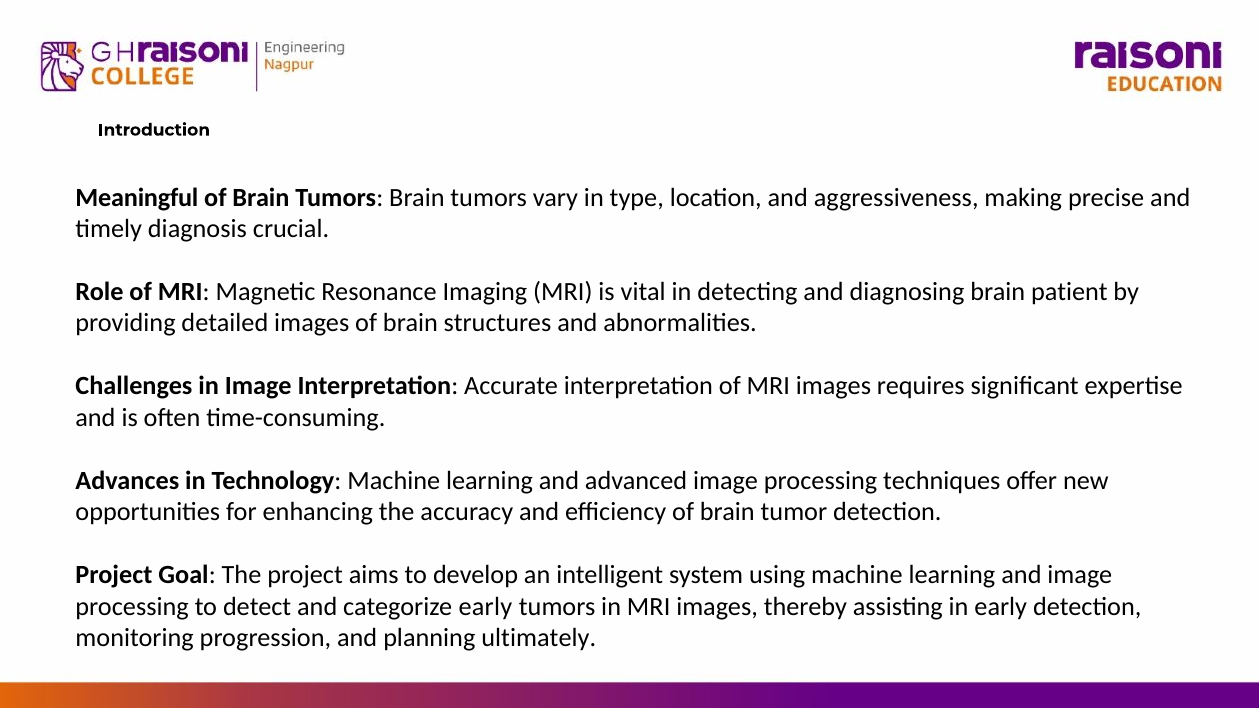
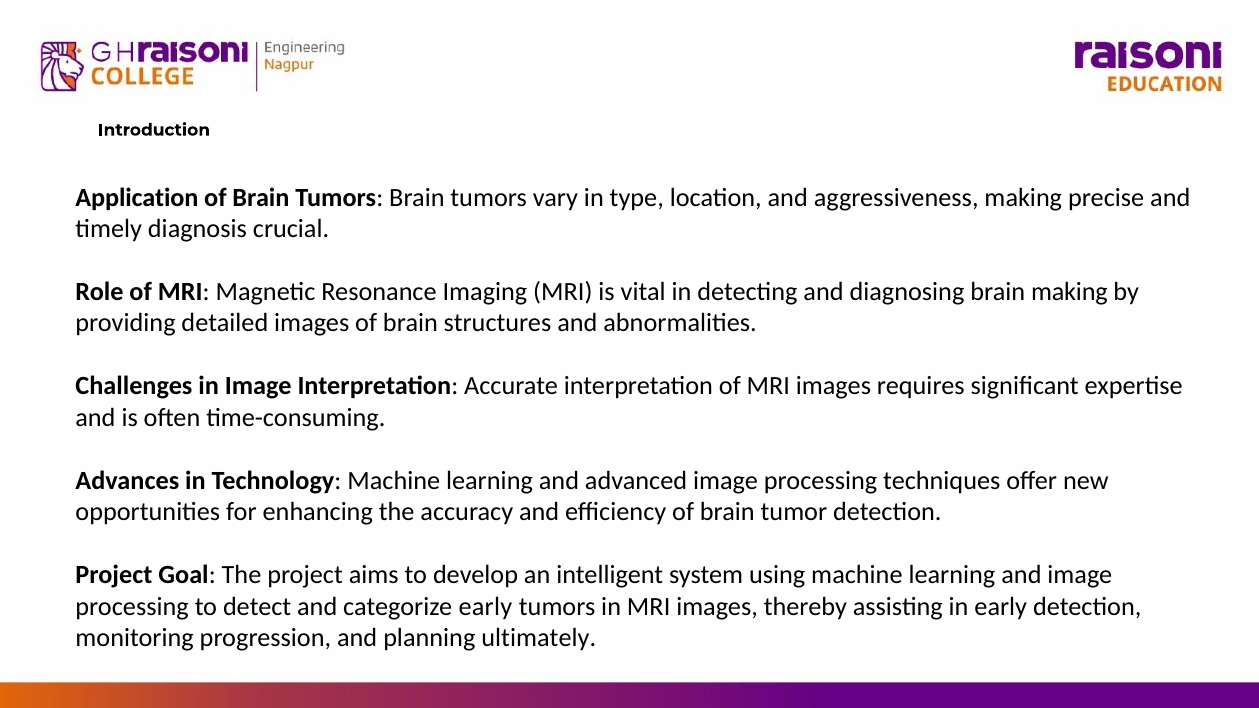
Meaningful: Meaningful -> Application (137, 197)
brain patient: patient -> making (1069, 292)
